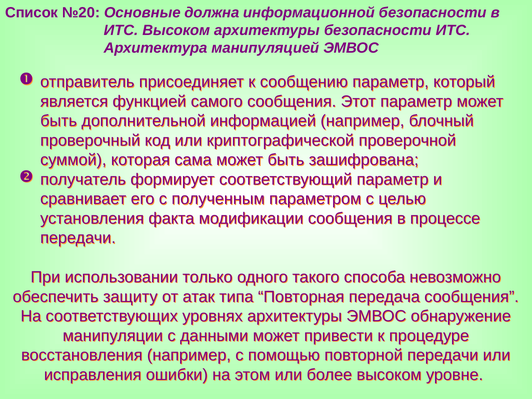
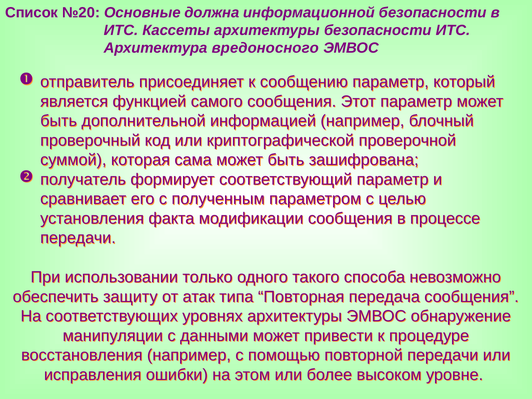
ИТС Высоком: Высоком -> Кассеты (176, 30)
манипуляцией: манипуляцией -> вредоносного (265, 48)
